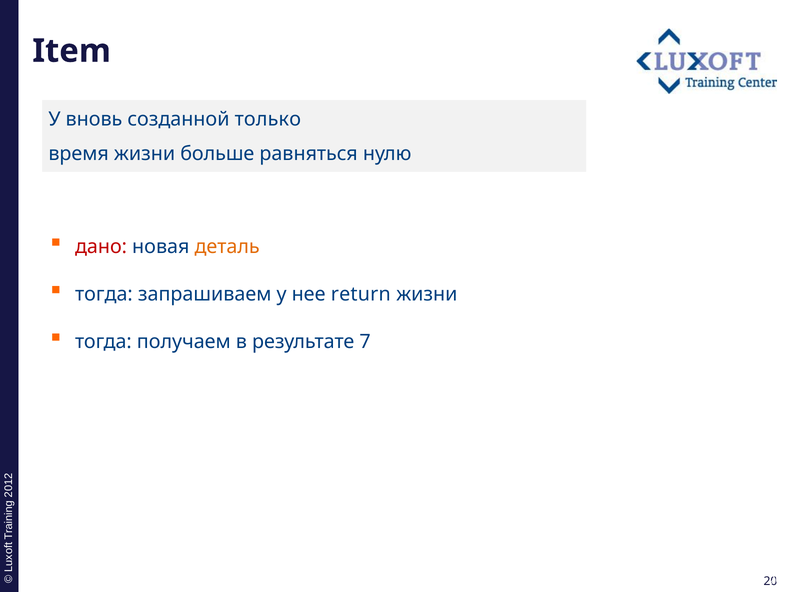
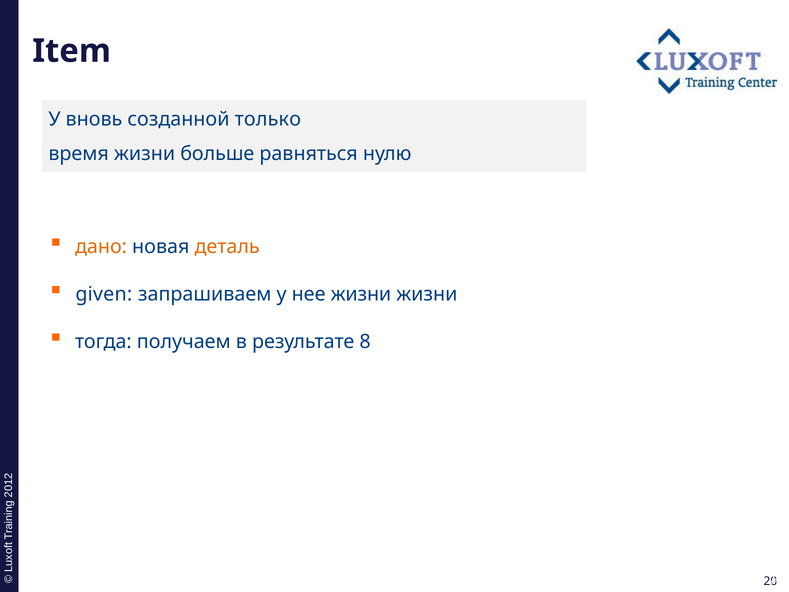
дано colour: red -> orange (101, 247)
тогда: тогда -> given (104, 294)
нее return: return -> жизни (361, 294)
7: 7 -> 8 (365, 341)
